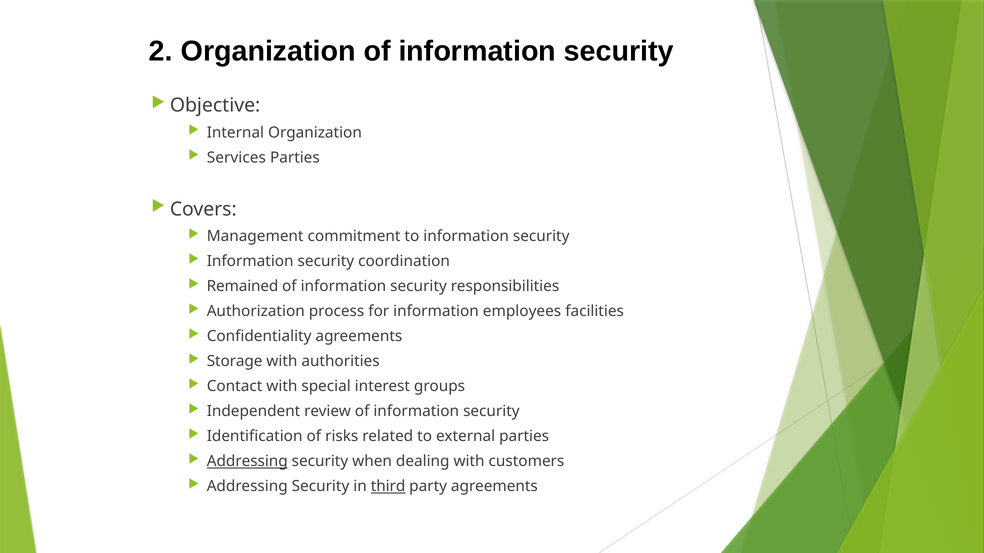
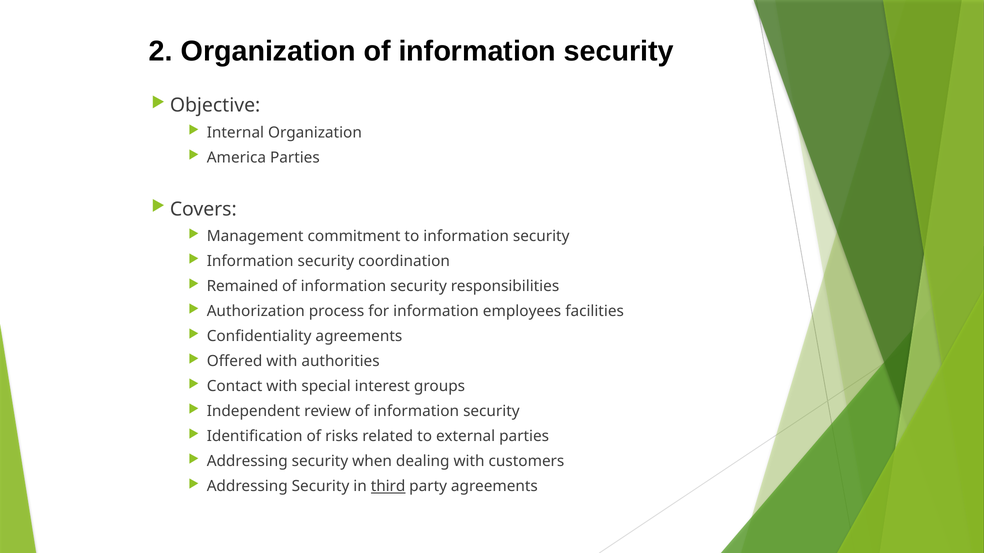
Services: Services -> America (236, 158)
Storage: Storage -> Offered (235, 362)
Addressing underline: present -> none (247, 462)
